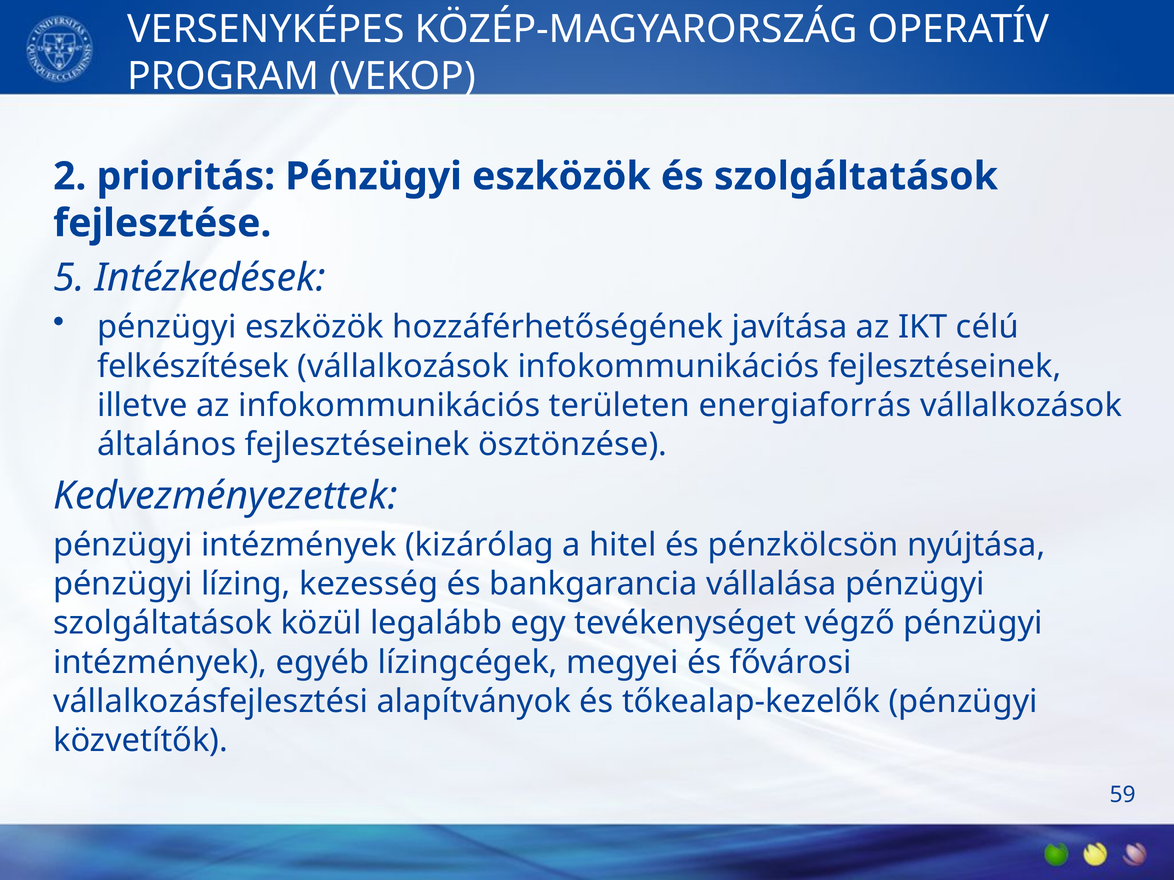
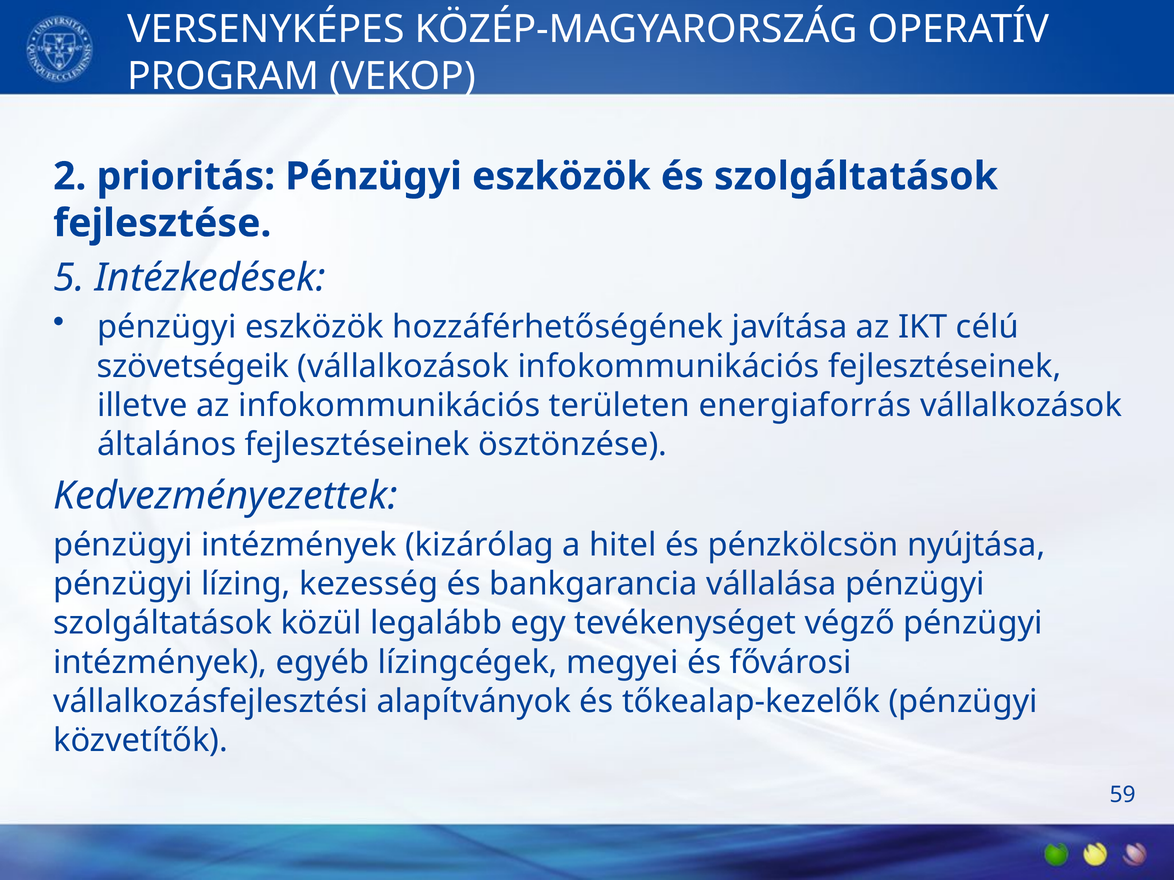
felkészítések: felkészítések -> szövetségeik (193, 366)
